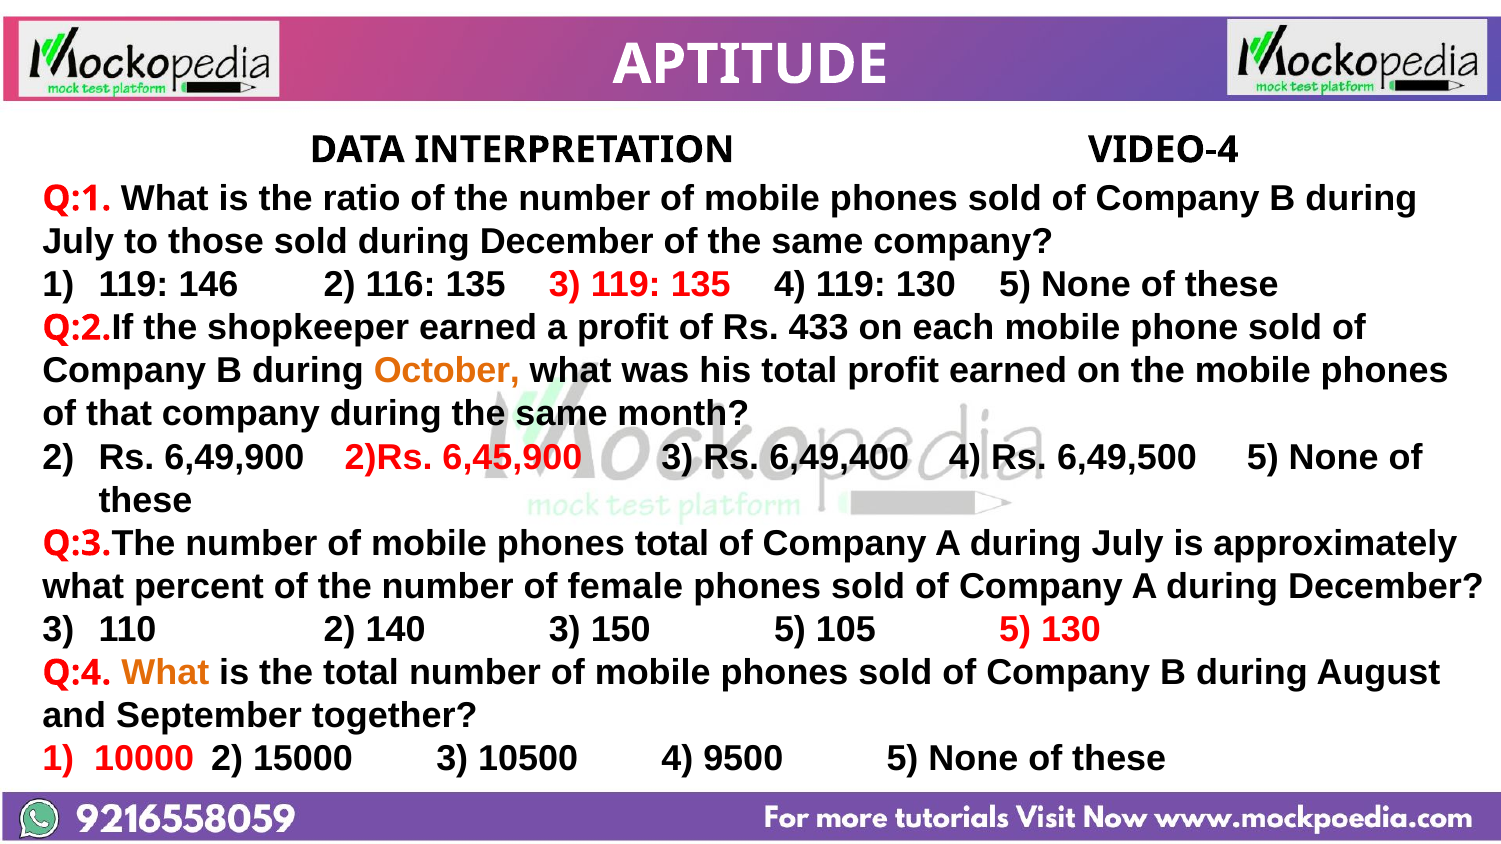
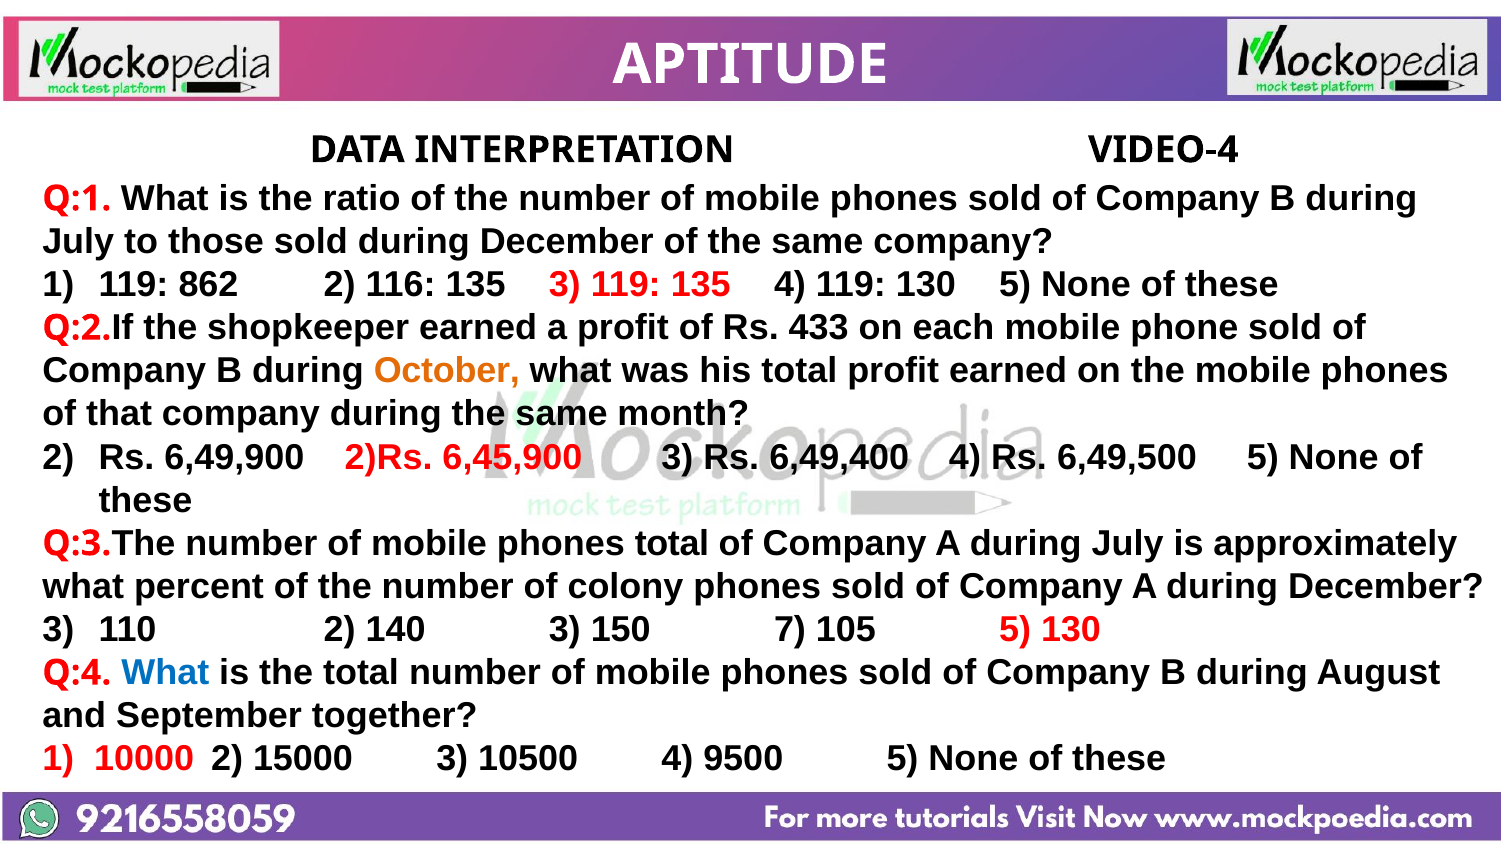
146: 146 -> 862 (208, 285)
female: female -> colony (625, 587)
150 5: 5 -> 7 (790, 630)
What colour: orange -> blue (165, 673)
